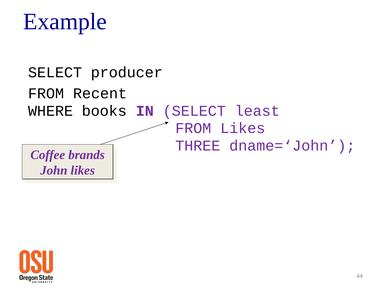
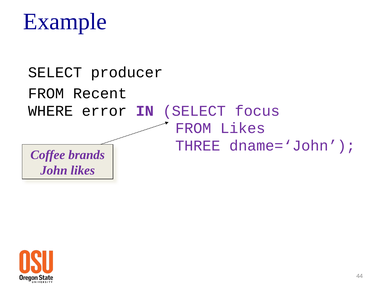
books: books -> error (104, 111)
least: least -> focus (257, 111)
